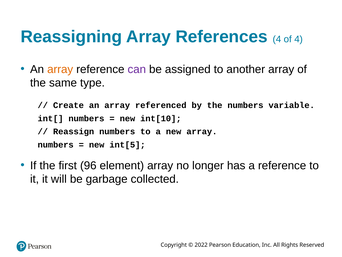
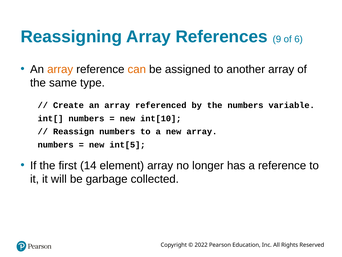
References 4: 4 -> 9 (277, 39)
of 4: 4 -> 6 (299, 39)
can colour: purple -> orange (137, 69)
96: 96 -> 14 (88, 165)
